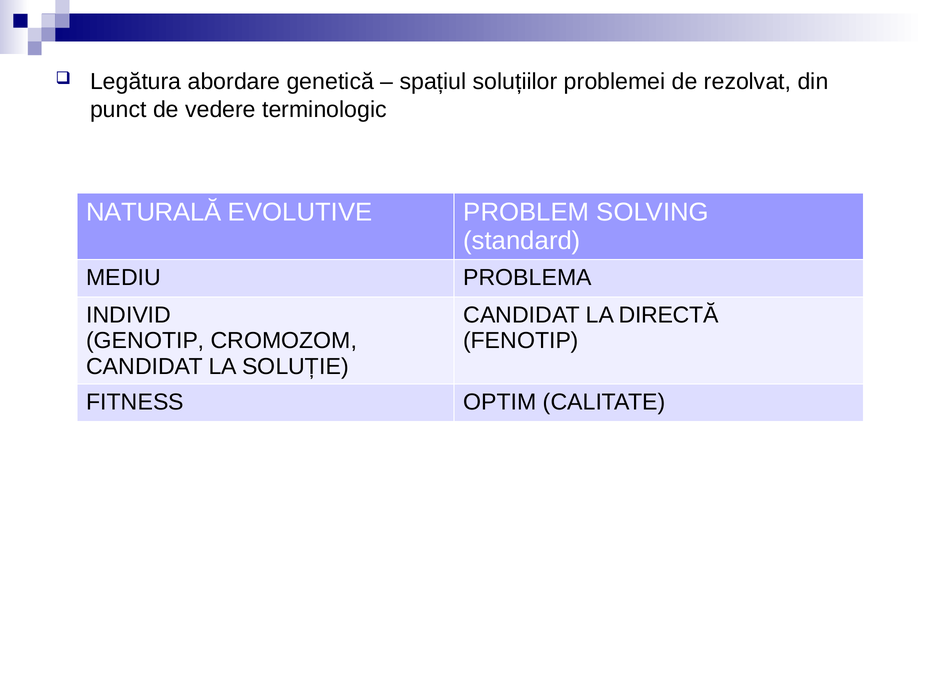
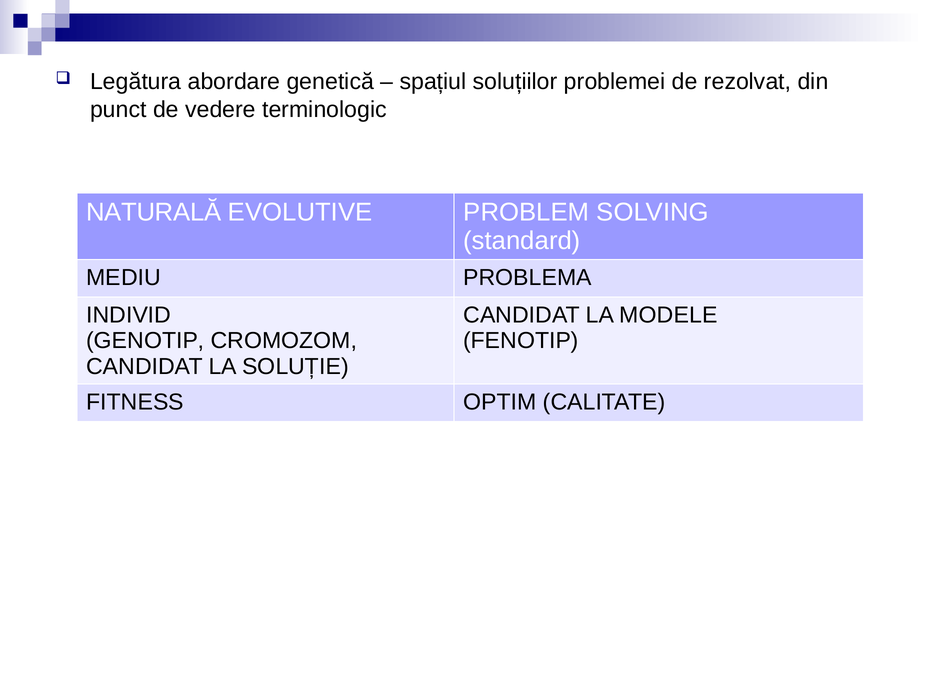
DIRECTĂ: DIRECTĂ -> MODELE (668, 315)
